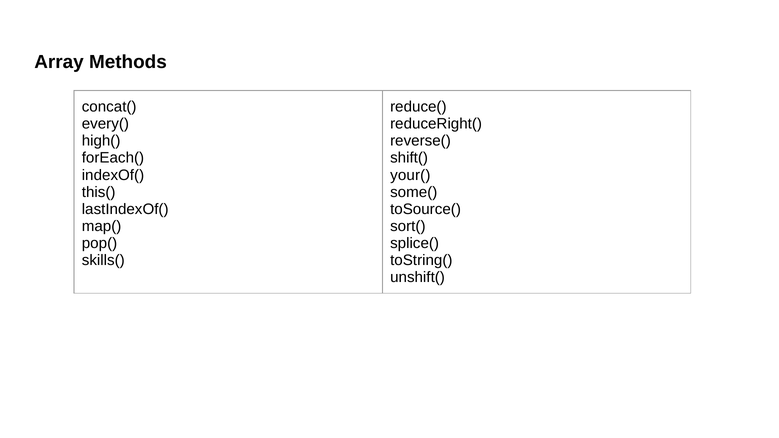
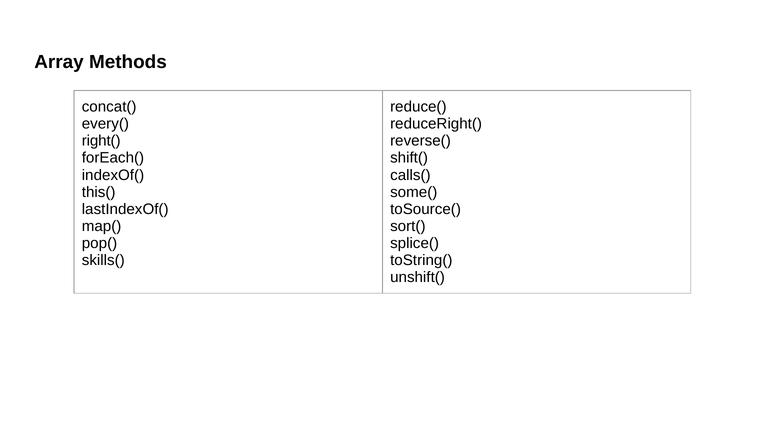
high(: high( -> right( (101, 141)
your(: your( -> calls( (410, 175)
